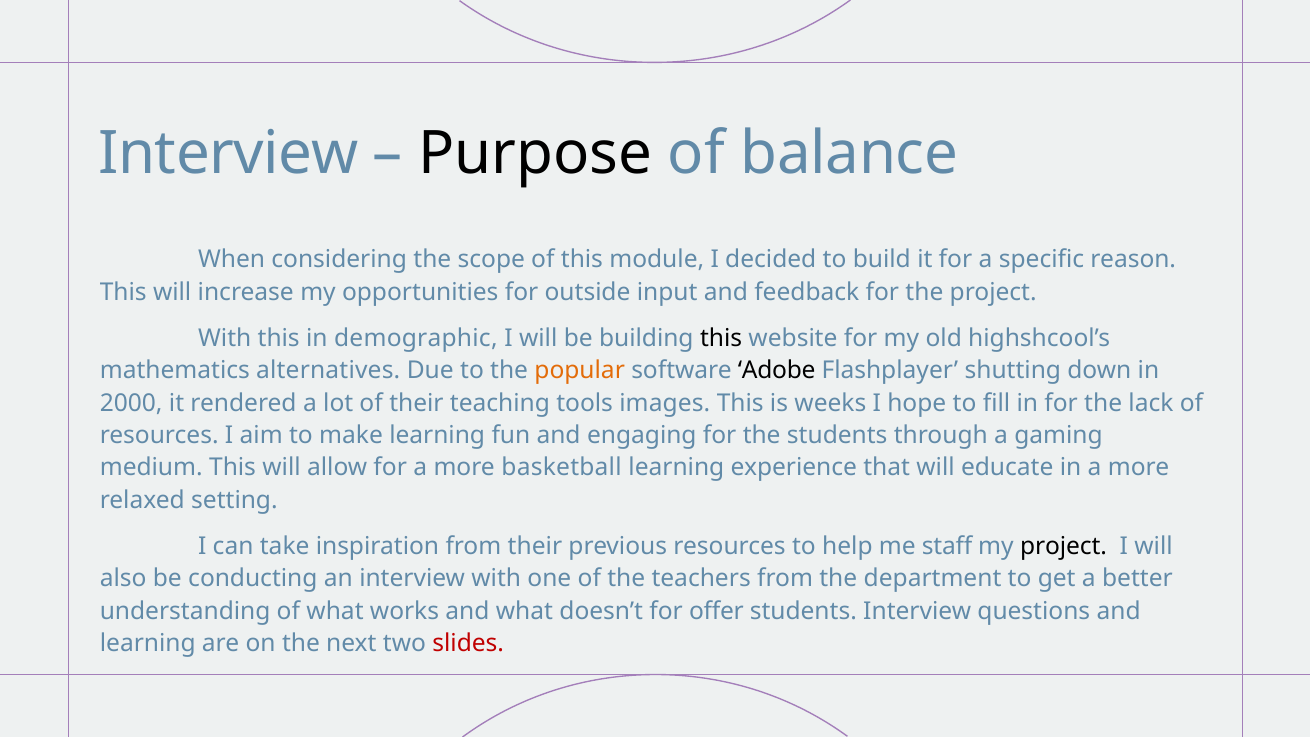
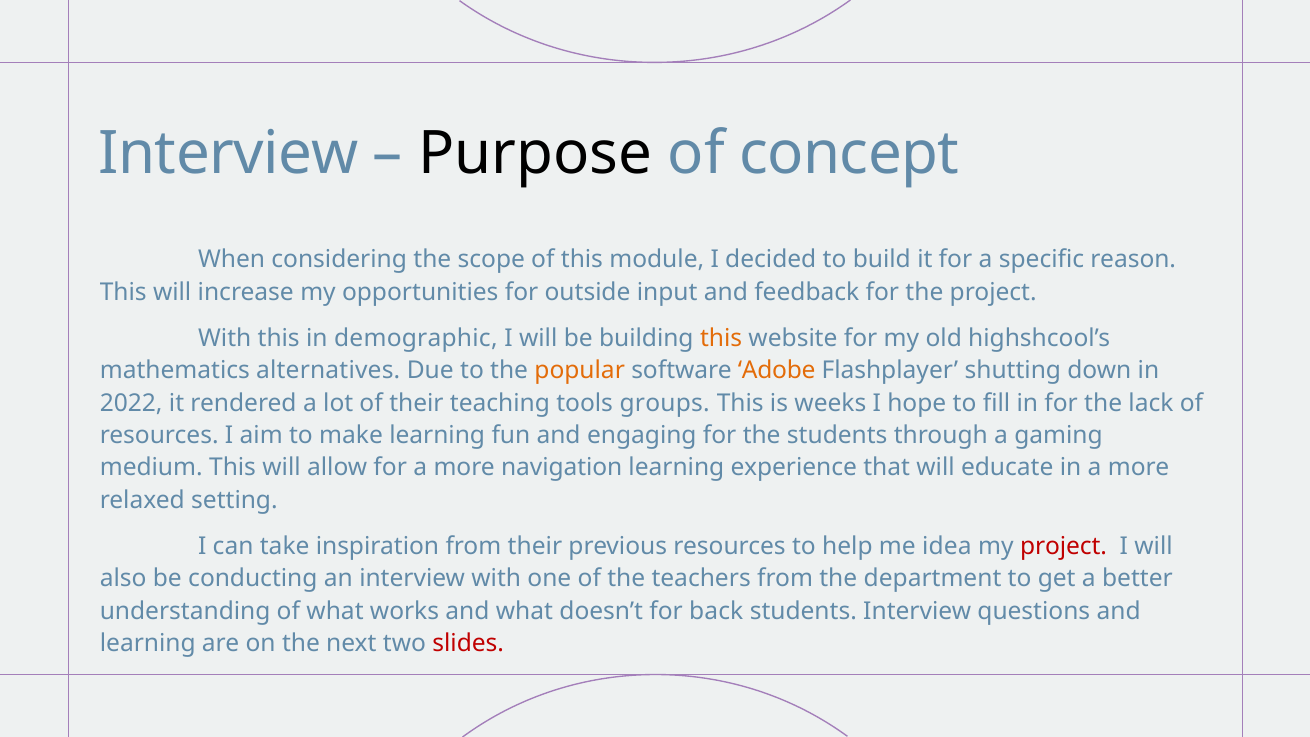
balance: balance -> concept (850, 154)
this colour: black -> orange (721, 338)
Adobe colour: black -> orange (777, 370)
2000: 2000 -> 2022 (131, 403)
images: images -> groups (665, 403)
basketball: basketball -> navigation (562, 468)
staff: staff -> idea (947, 546)
project colour: black -> red (1064, 546)
offer: offer -> back (716, 611)
